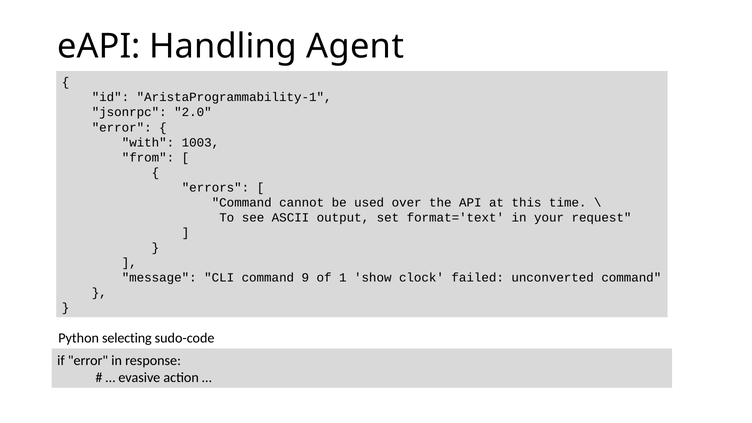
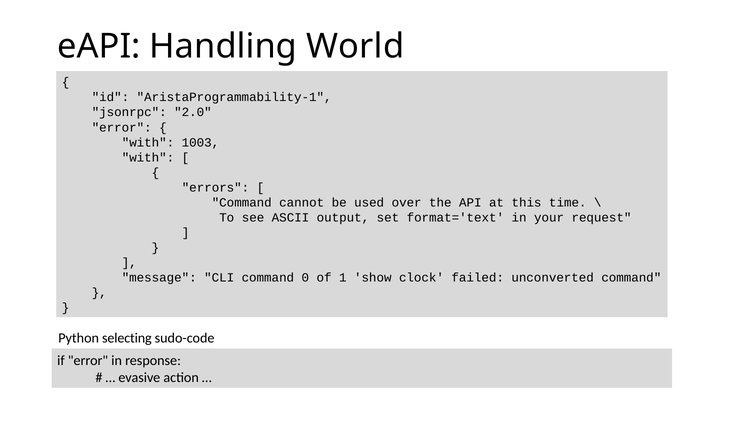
Agent: Agent -> World (355, 47)
from: from -> with (148, 157)
9: 9 -> 0 (305, 278)
